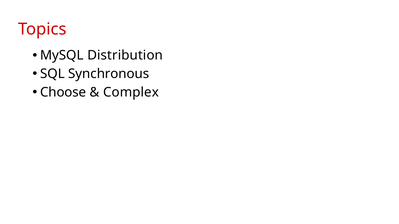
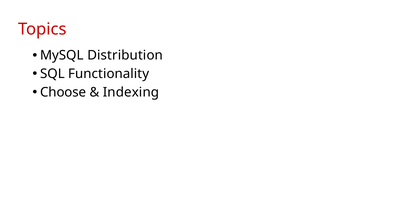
Synchronous: Synchronous -> Functionality (109, 74)
Complex: Complex -> Indexing (131, 93)
